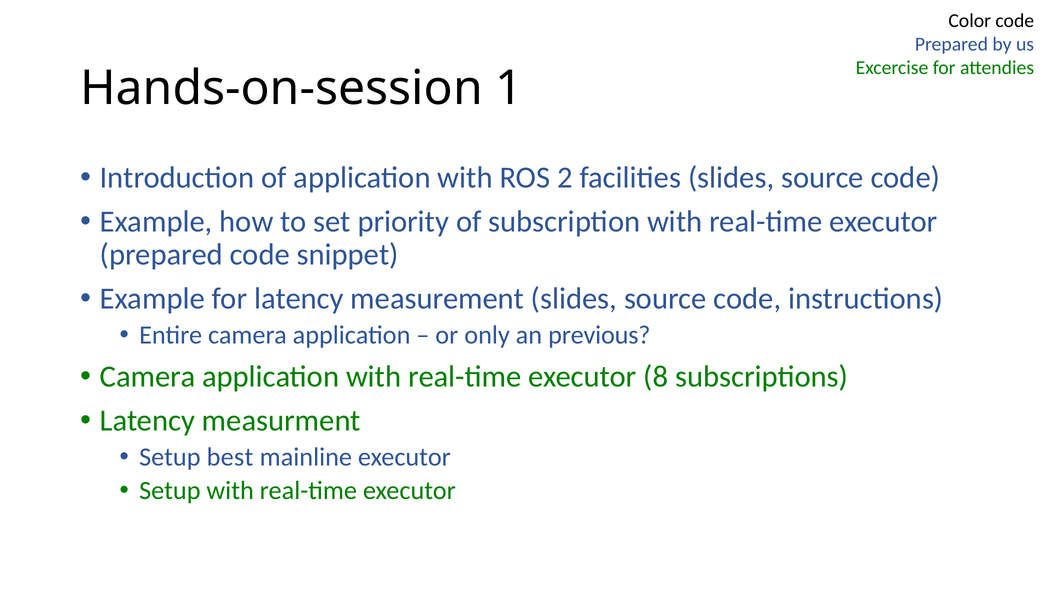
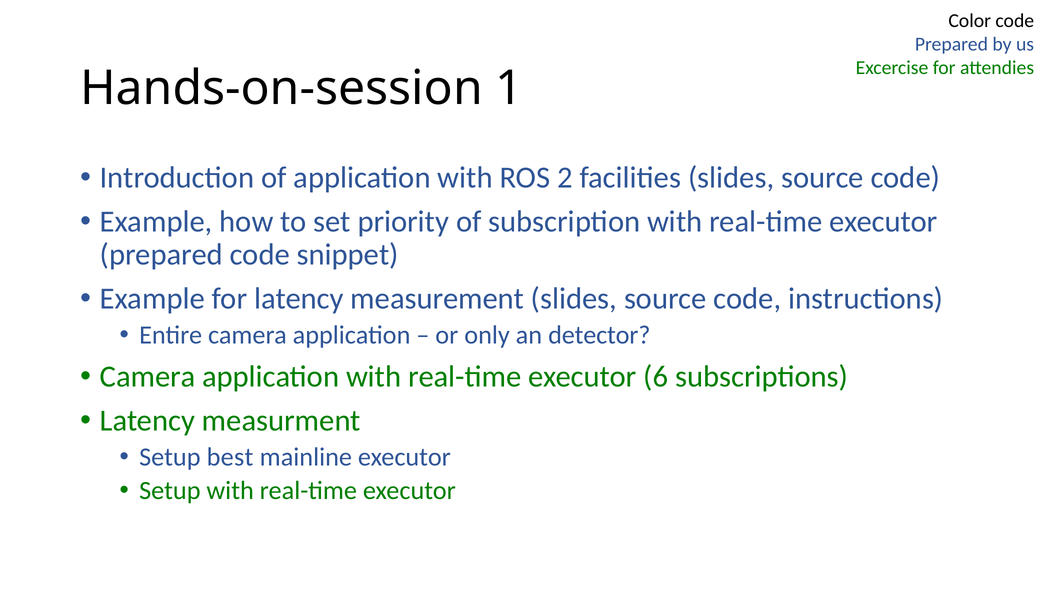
previous: previous -> detector (599, 335)
8: 8 -> 6 (656, 377)
